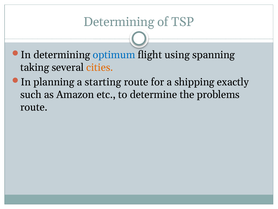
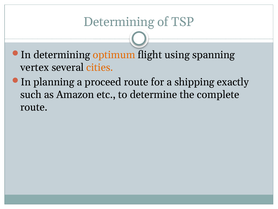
optimum colour: blue -> orange (114, 55)
taking: taking -> vertex (35, 67)
starting: starting -> proceed (103, 82)
problems: problems -> complete (218, 94)
